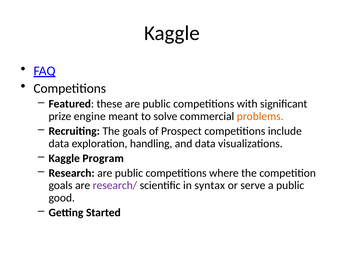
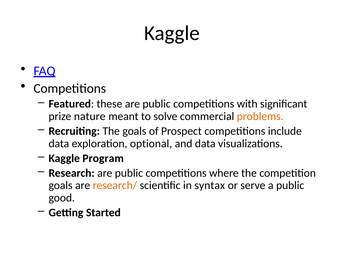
engine: engine -> nature (90, 116)
handling: handling -> optional (151, 143)
research/ colour: purple -> orange (115, 185)
